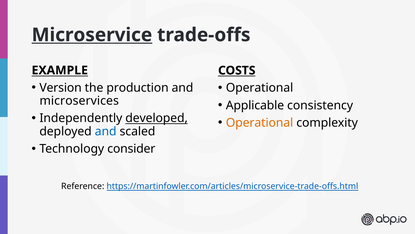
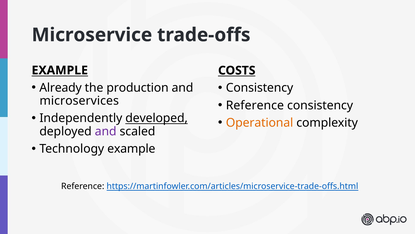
Microservice underline: present -> none (92, 35)
Version: Version -> Already (61, 88)
Operational: Operational -> Consistency (260, 88)
Applicable: Applicable -> Reference (255, 105)
and colour: blue -> purple (106, 131)
Technology consider: consider -> example (131, 149)
